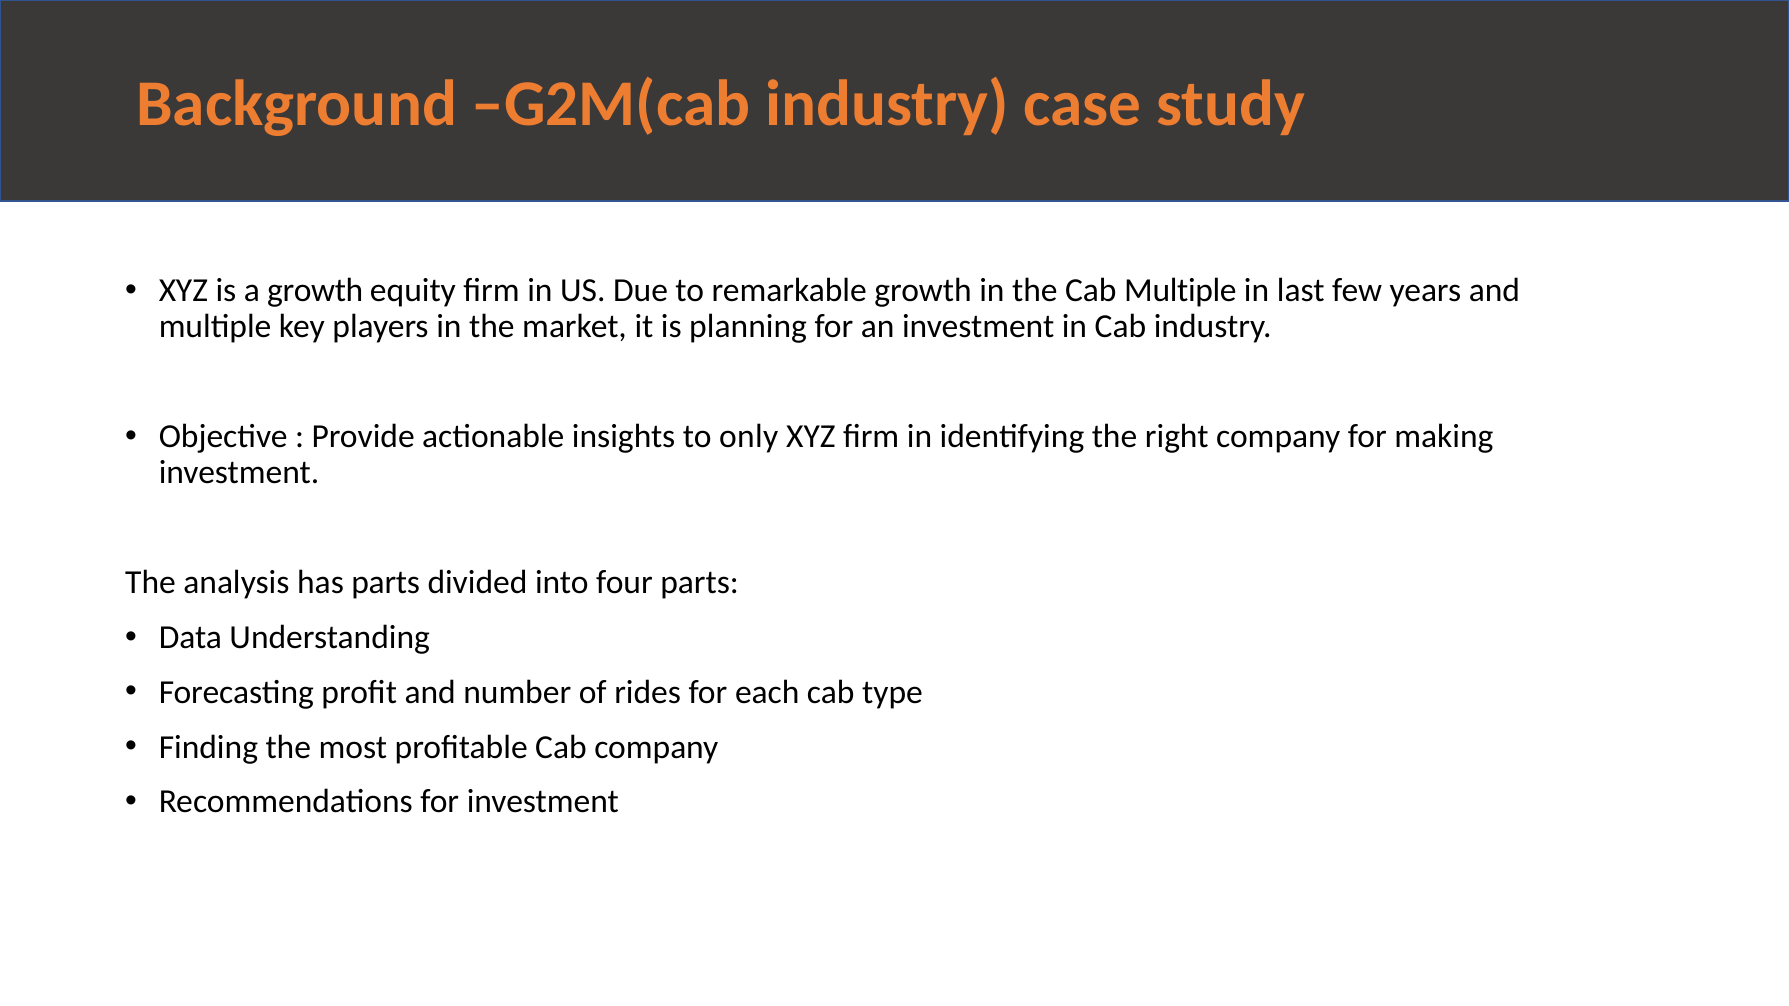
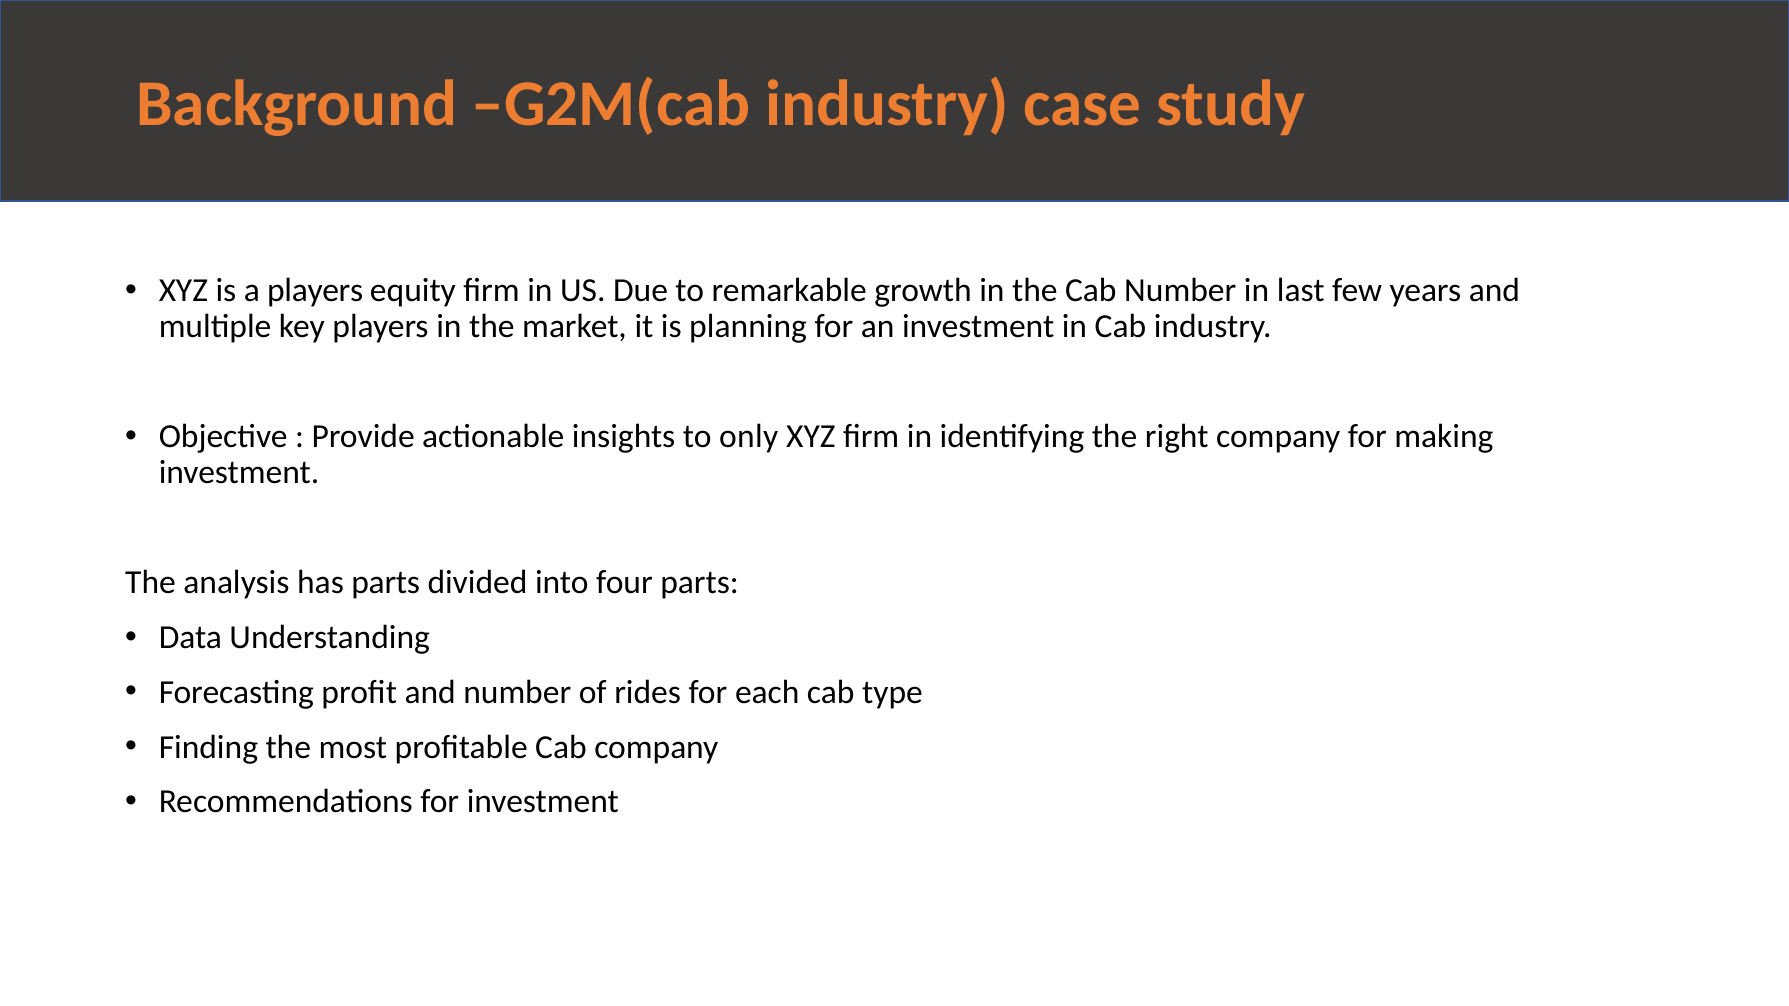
a growth: growth -> players (315, 291)
Cab Multiple: Multiple -> Number (1180, 291)
